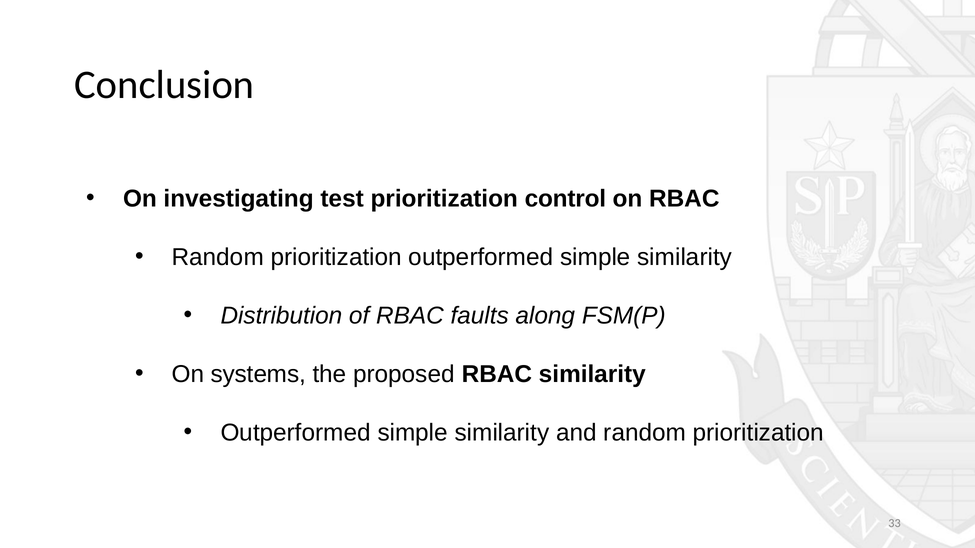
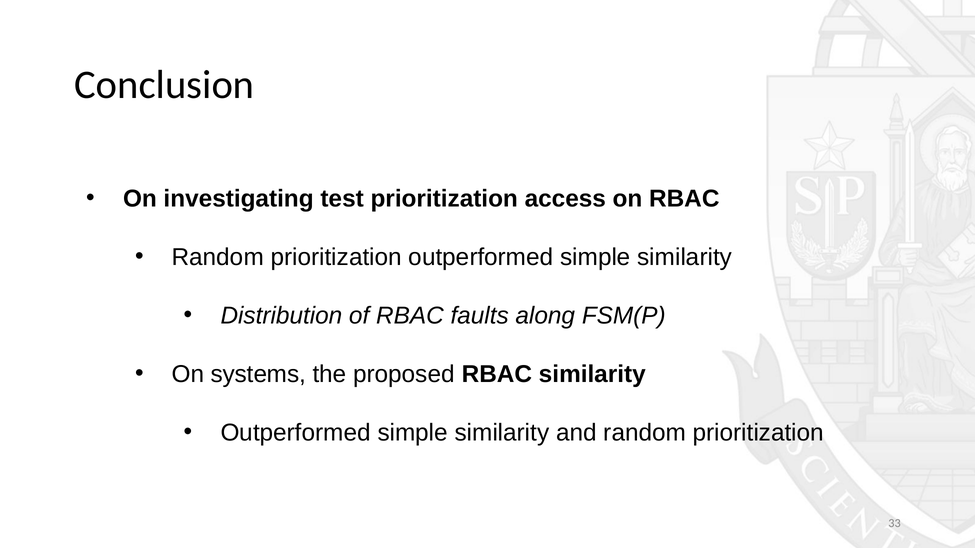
control: control -> access (565, 199)
